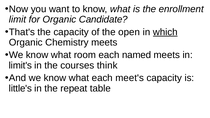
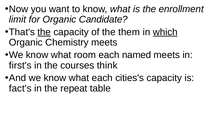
the underline: none -> present (44, 32)
open: open -> them (129, 32)
limit's: limit's -> first's (20, 65)
meet's: meet's -> cities's (130, 78)
little's: little's -> fact's (20, 88)
